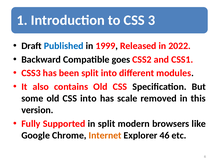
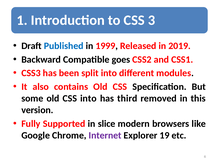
2022: 2022 -> 2019 (180, 46)
scale: scale -> third (127, 99)
in split: split -> slice (107, 124)
Internet colour: orange -> purple (105, 136)
46: 46 -> 19 (165, 136)
